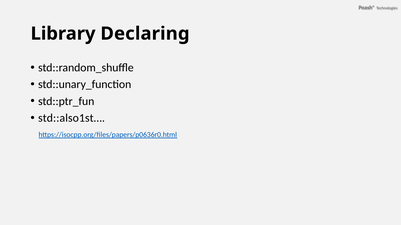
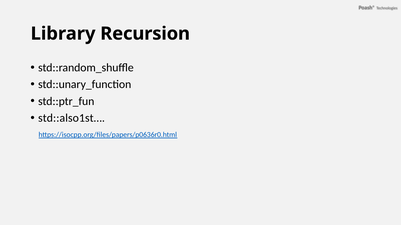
Declaring: Declaring -> Recursion (145, 34)
